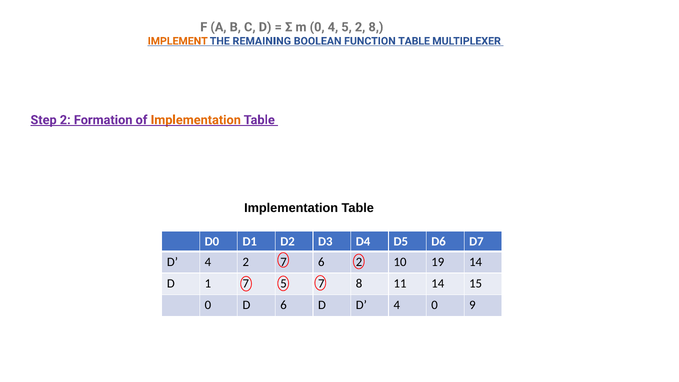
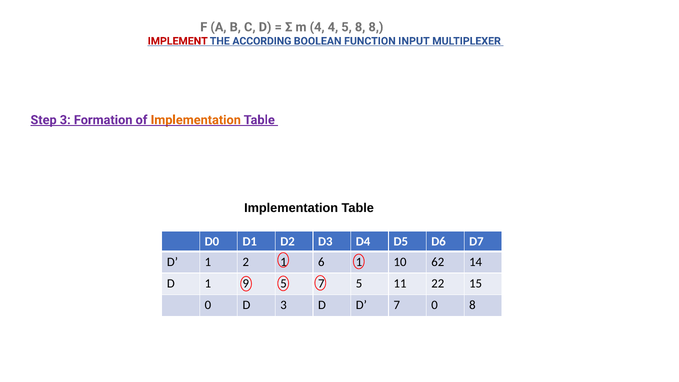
m 0: 0 -> 4 (317, 27)
5 2: 2 -> 8 (360, 27)
IMPLEMENT colour: orange -> red (178, 41)
REMAINING: REMAINING -> ACCORDING (262, 41)
FUNCTION TABLE: TABLE -> INPUT (414, 41)
Step 2: 2 -> 3 (65, 120)
4: 4 -> 1 (208, 262)
2 7: 7 -> 1 (284, 262)
6 2: 2 -> 1 (359, 262)
19: 19 -> 62 (438, 262)
1 7: 7 -> 9 (246, 283)
7 8: 8 -> 5 (359, 283)
11 14: 14 -> 22 (438, 283)
D 6: 6 -> 3 (284, 305)
D D 4: 4 -> 7 (397, 305)
0 9: 9 -> 8 (472, 305)
